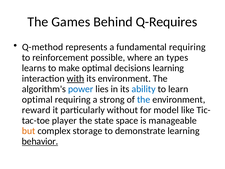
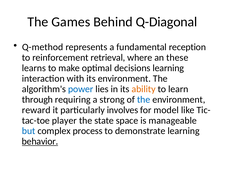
Q-Requires: Q-Requires -> Q-Diagonal (167, 22)
fundamental requiring: requiring -> reception (187, 47)
possible: possible -> retrieval (108, 57)
types: types -> these (177, 57)
with underline: present -> none (76, 78)
ability colour: blue -> orange (144, 89)
optimal: optimal -> through (37, 99)
without: without -> involves (123, 110)
but colour: orange -> blue (29, 131)
storage: storage -> process (88, 131)
